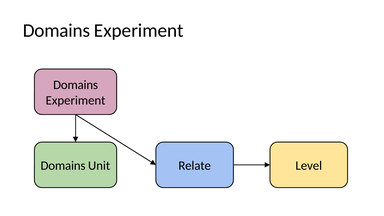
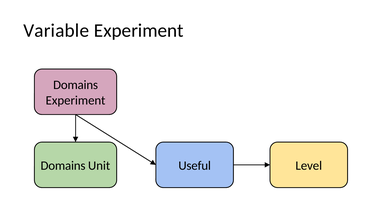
Domains: Domains -> Variable (56, 31)
Relate: Relate -> Useful (195, 166)
